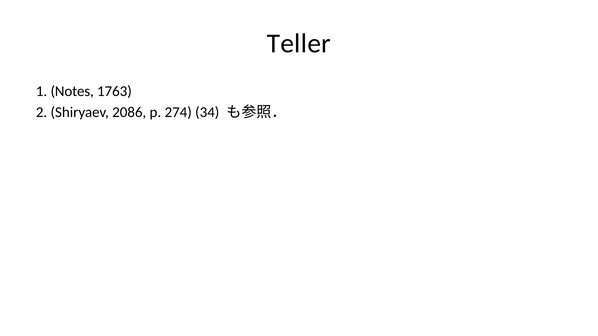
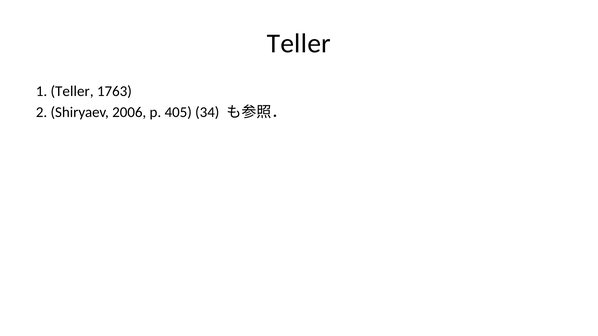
1 Notes: Notes -> Teller (72, 91)
2086: 2086 -> 2006 (129, 112)
274: 274 -> 405 (178, 112)
